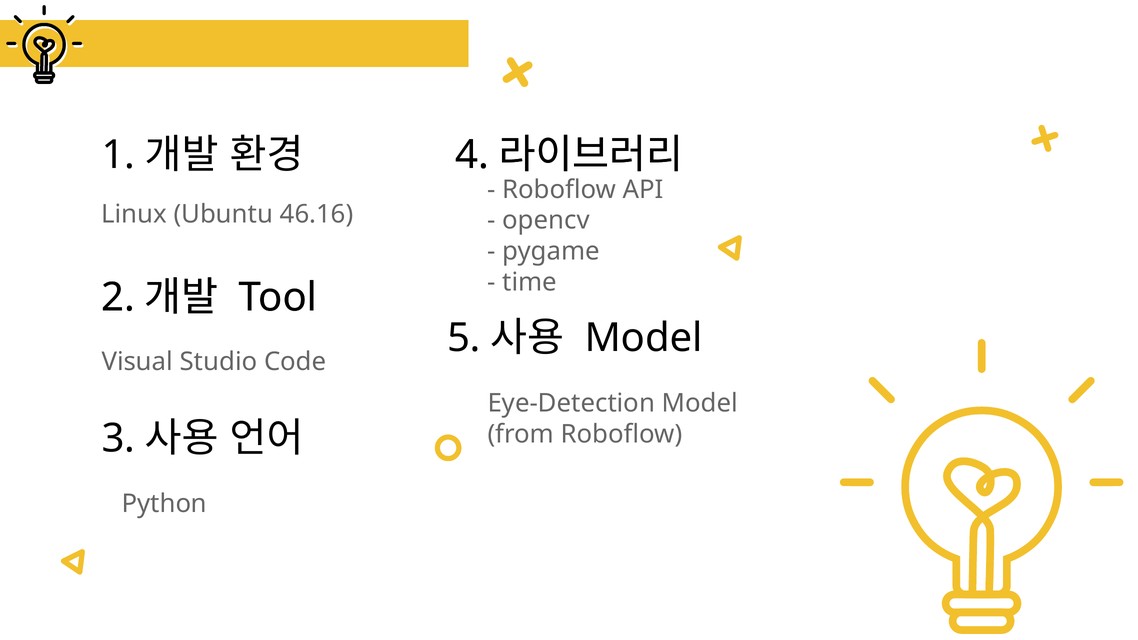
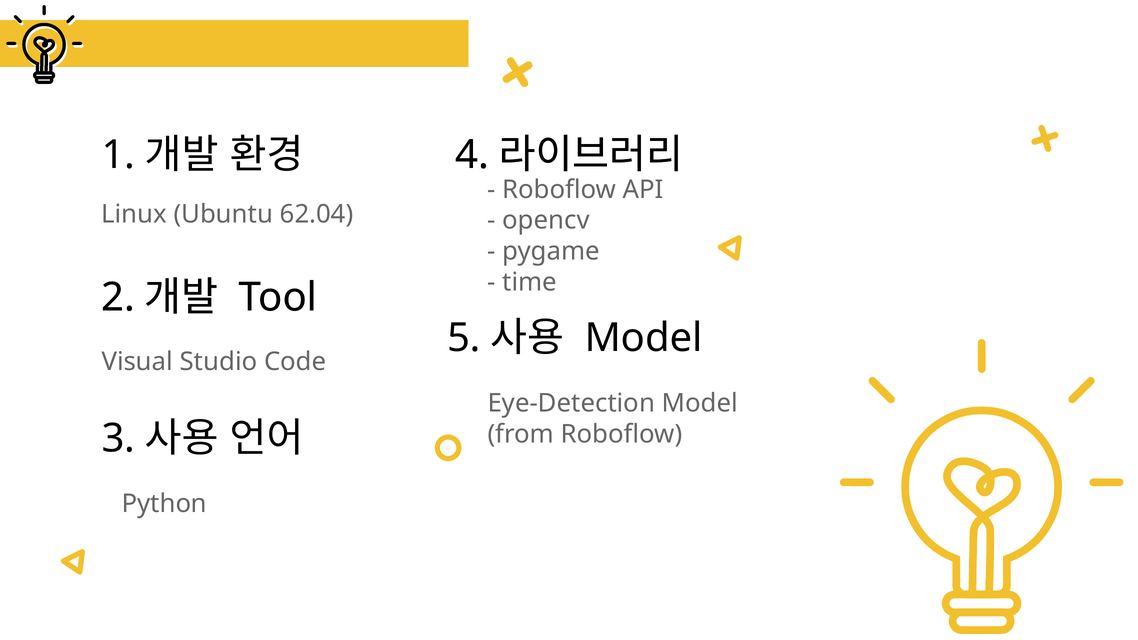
46.16: 46.16 -> 62.04 (317, 214)
